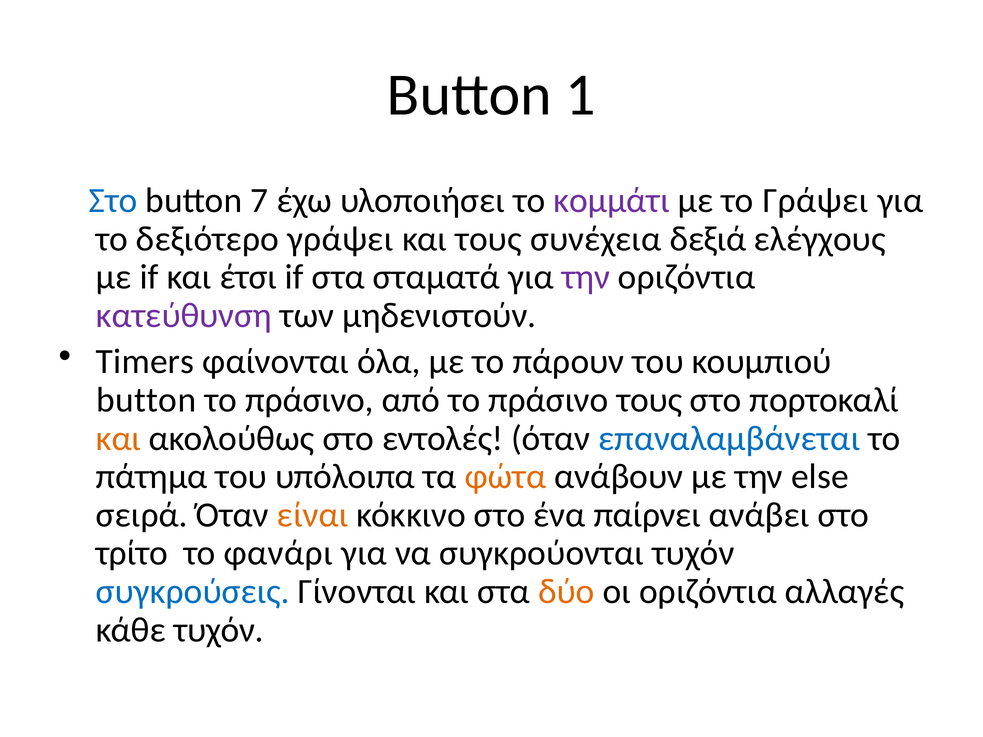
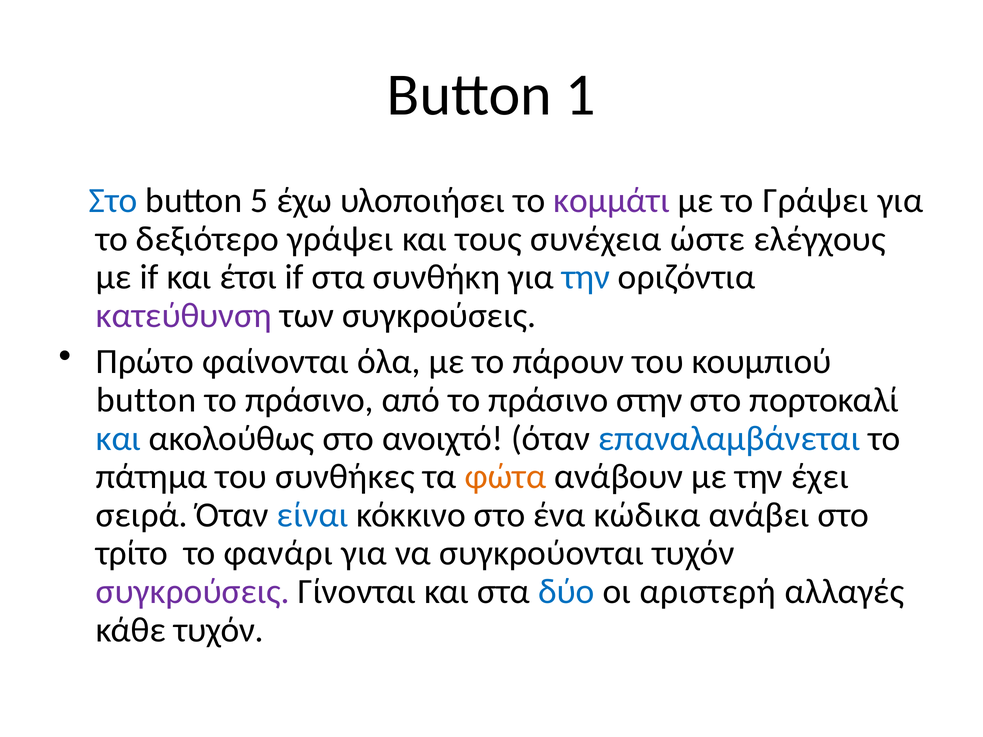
7: 7 -> 5 (259, 201)
δεξιά: δεξιά -> ώστε (708, 239)
σταματά: σταματά -> συνθήκη (436, 277)
την colour: purple -> blue (586, 277)
των μηδενιστούν: μηδενιστούν -> συγκρούσεις (439, 316)
Timers: Timers -> Πρώτο (145, 362)
πράσινο τους: τους -> στην (649, 400)
και colour: orange -> blue (118, 438)
εντολές: εντολές -> ανοιχτό (443, 438)
υπόλοιπα: υπόλοιπα -> συνθήκες (345, 477)
else: else -> έχει (820, 477)
είναι colour: orange -> blue (313, 515)
παίρνει: παίρνει -> κώδικα (647, 515)
συγκρούσεις colour: blue -> purple (193, 592)
δύο colour: orange -> blue (566, 592)
οι οριζόντια: οριζόντια -> αριστερή (708, 592)
